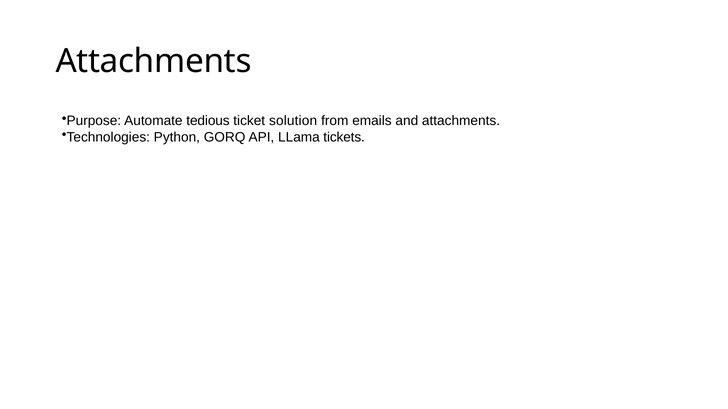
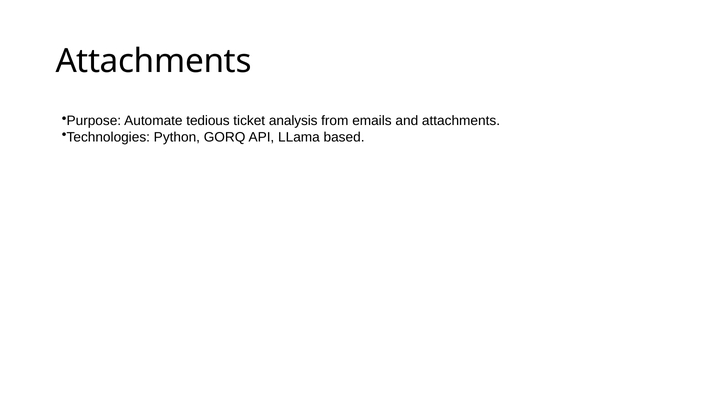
solution: solution -> analysis (293, 121)
tickets: tickets -> based (344, 137)
